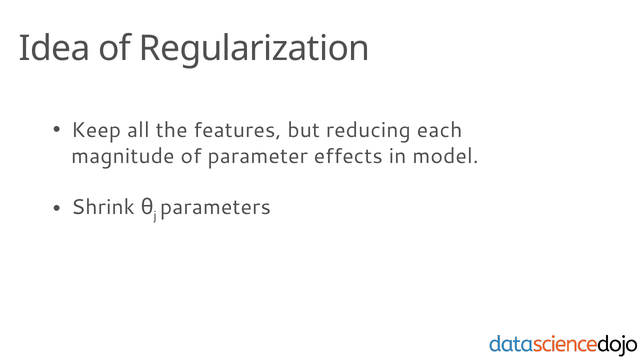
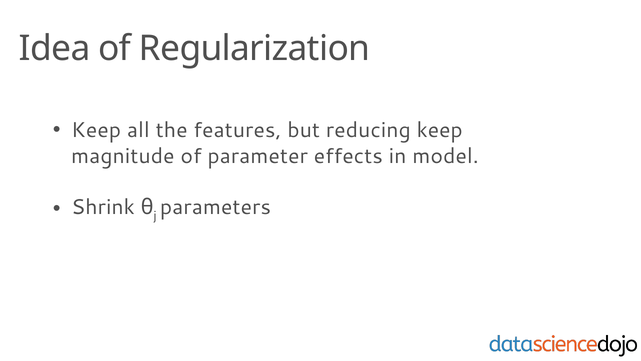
reducing each: each -> keep (440, 130)
